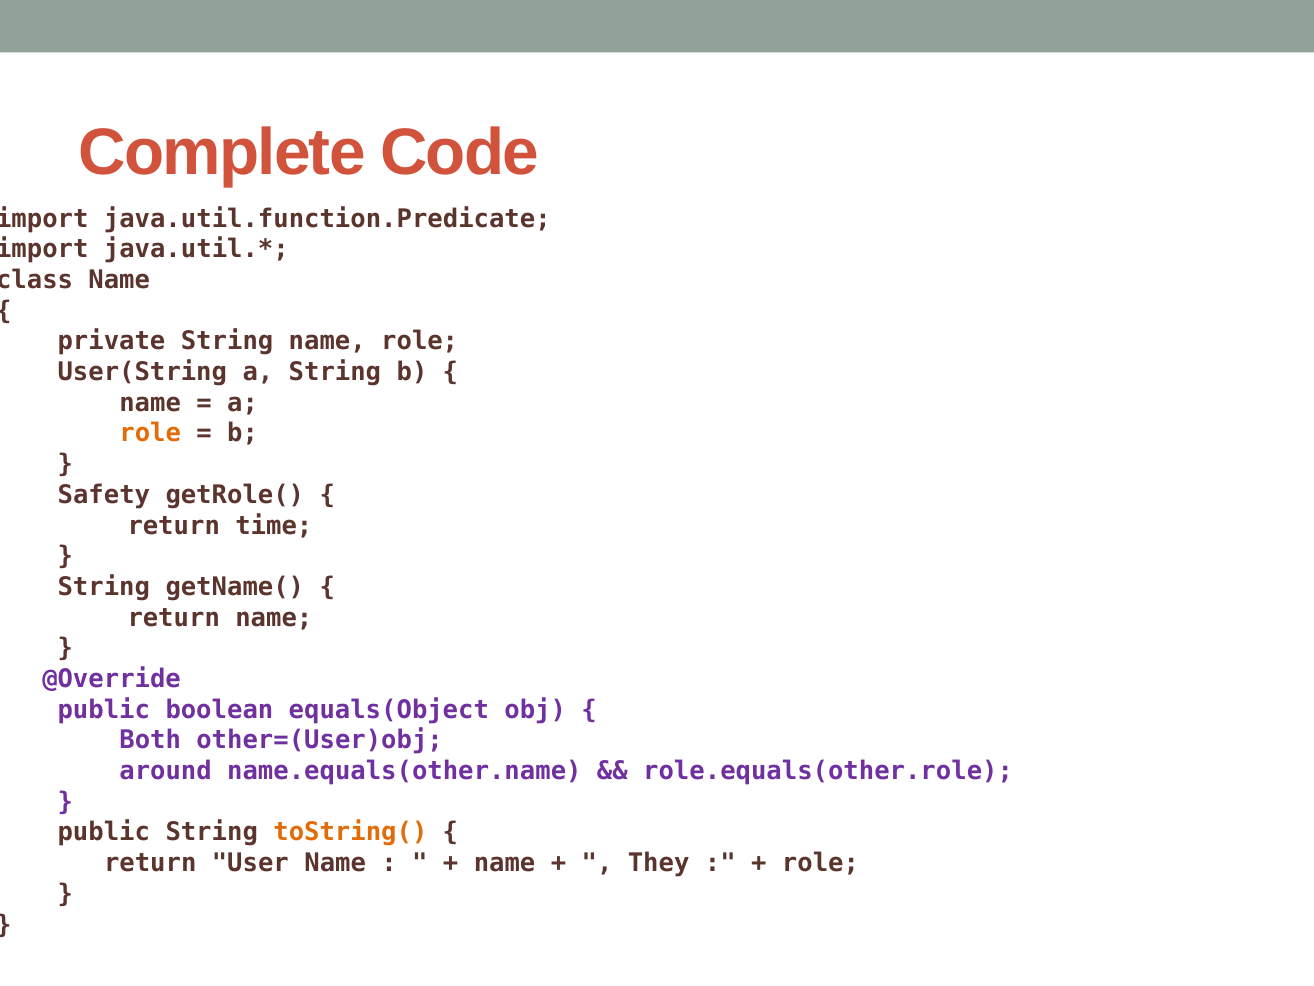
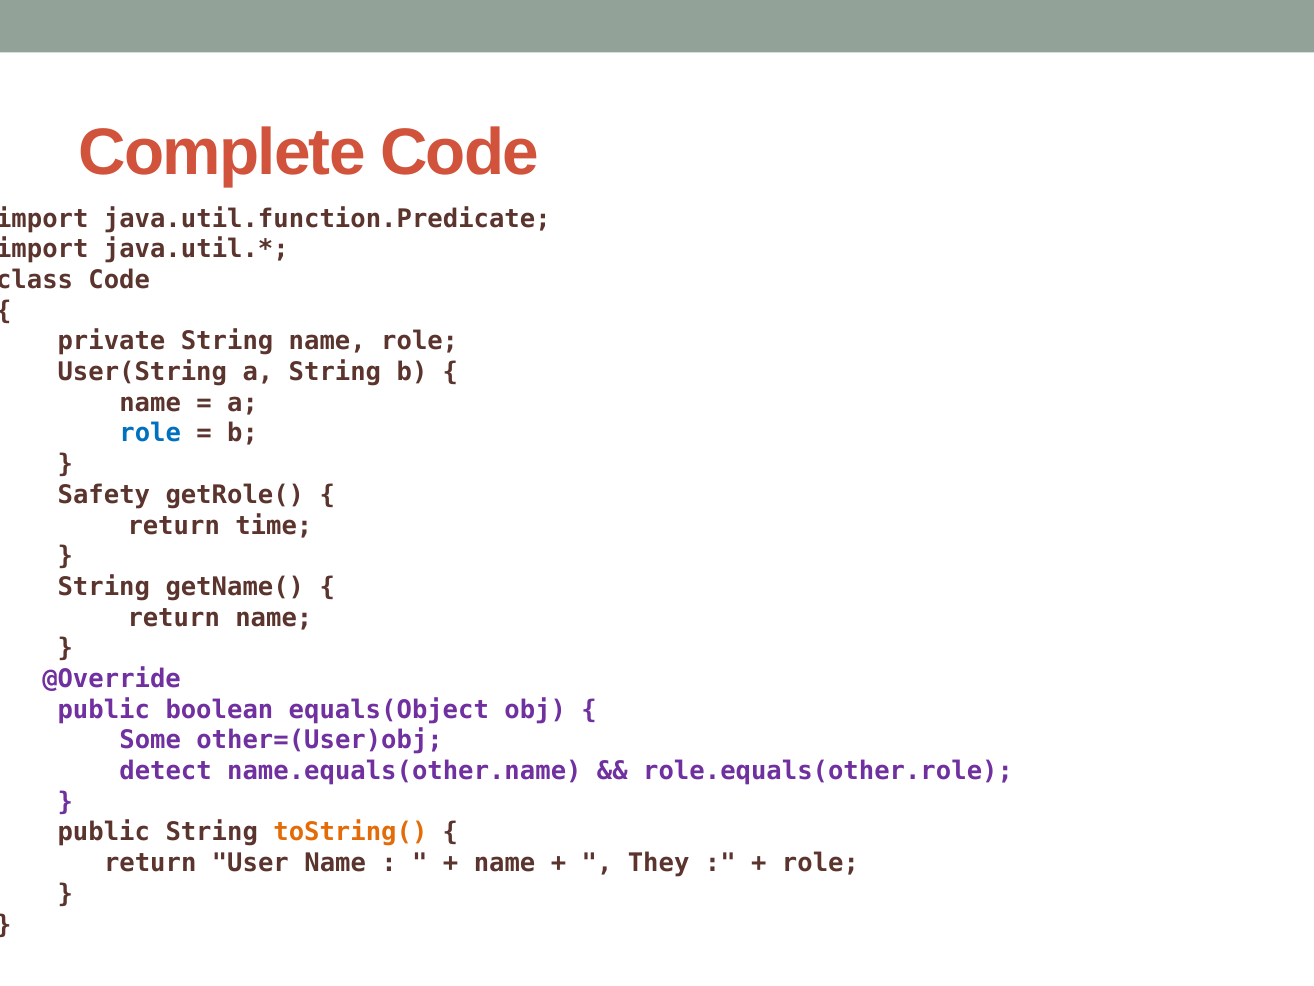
Name: Name -> Code (119, 280)
role colour: orange -> blue (150, 433)
Both: Both -> Some (150, 740)
around: around -> detect (166, 771)
